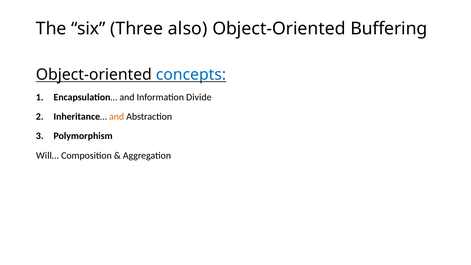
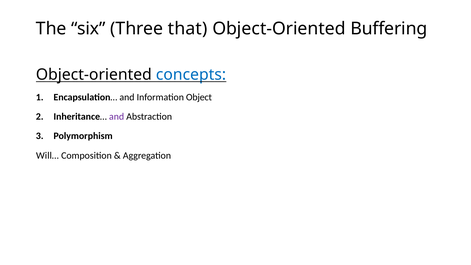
also: also -> that (188, 29)
Divide: Divide -> Object (199, 97)
and colour: orange -> purple (117, 117)
